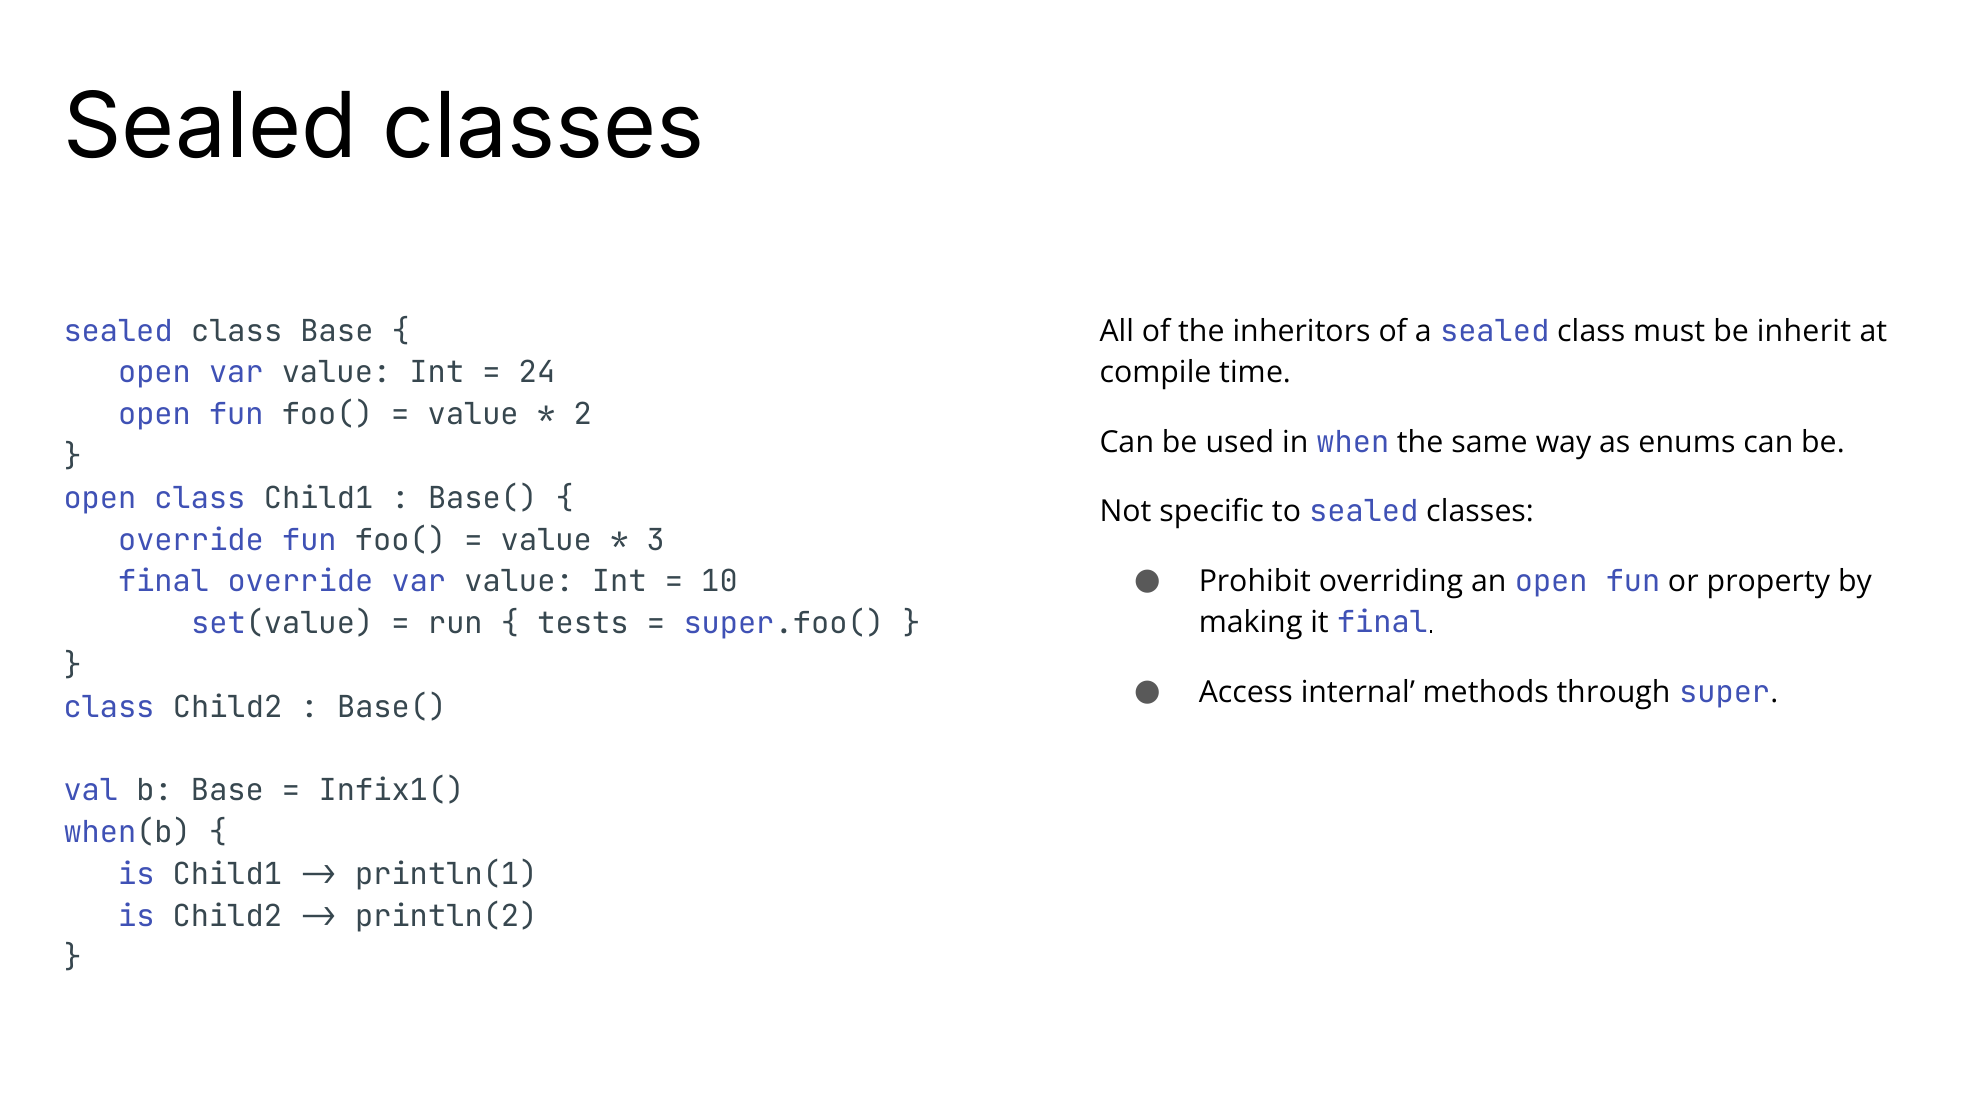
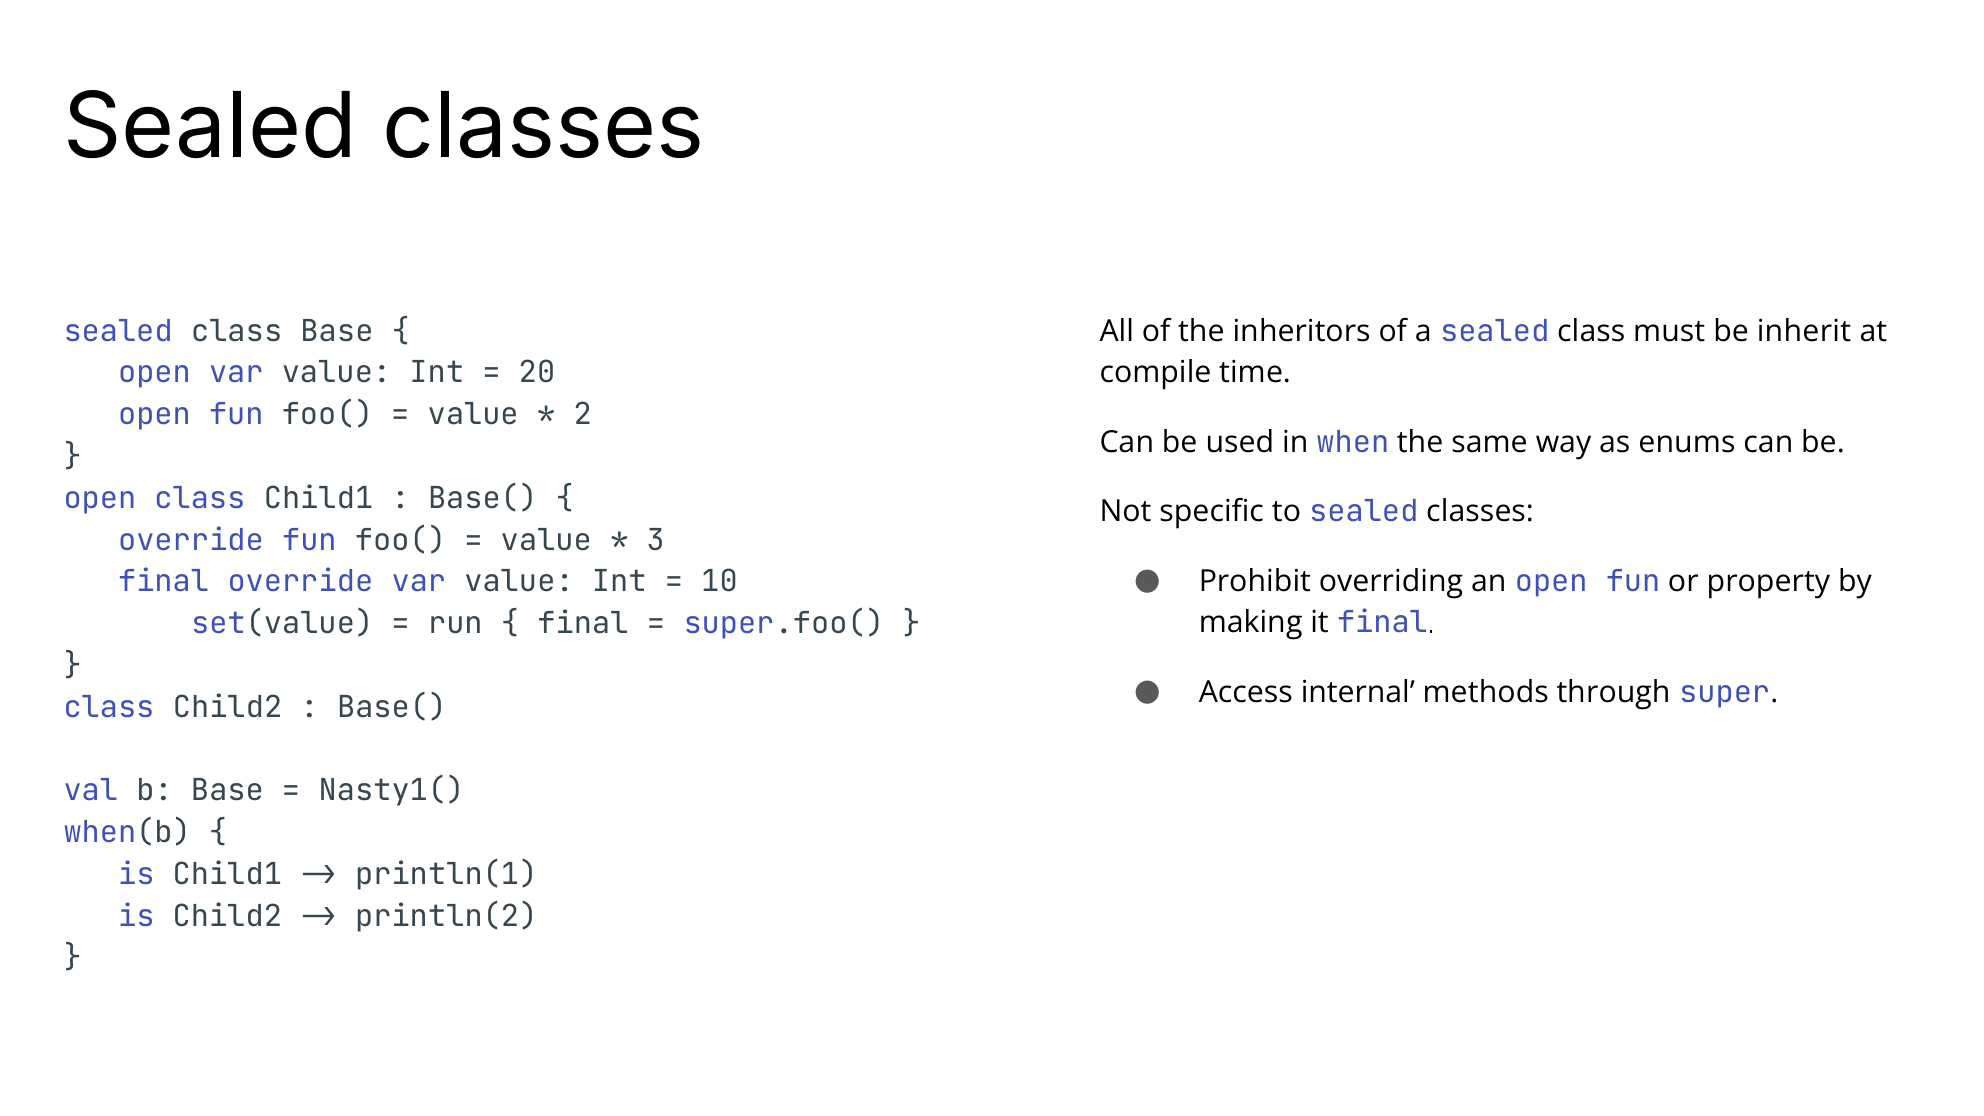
24: 24 -> 20 (537, 373)
tests: tests -> final (583, 624)
Infix1(: Infix1( -> Nasty1( (392, 791)
